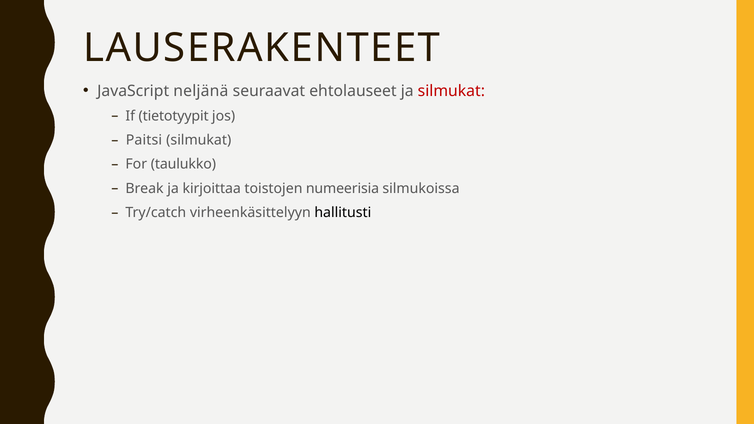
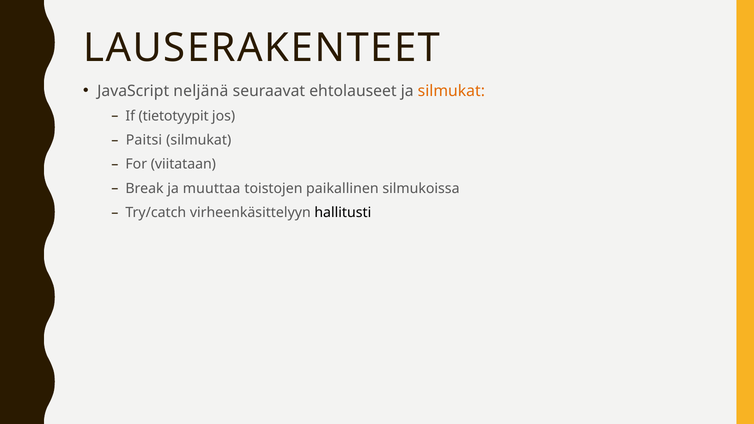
silmukat colour: red -> orange (451, 91)
taulukko: taulukko -> viitataan (183, 164)
kirjoittaa: kirjoittaa -> muuttaa (212, 188)
numeerisia: numeerisia -> paikallinen (342, 188)
